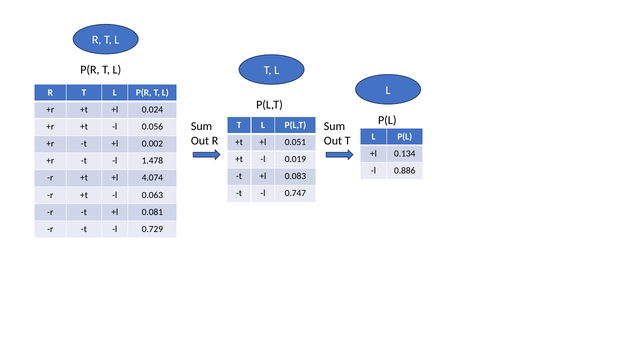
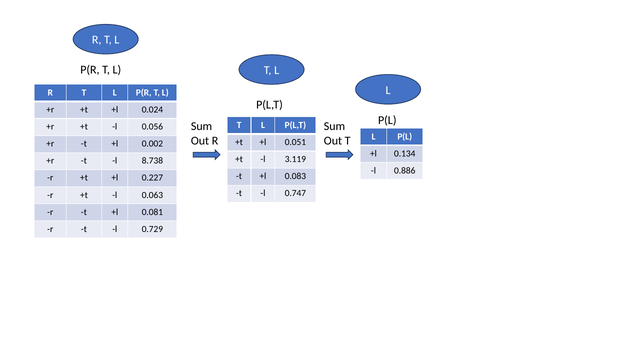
0.019: 0.019 -> 3.119 (295, 159)
1.478: 1.478 -> 8.738 (152, 161)
4.074: 4.074 -> 0.227 (152, 178)
